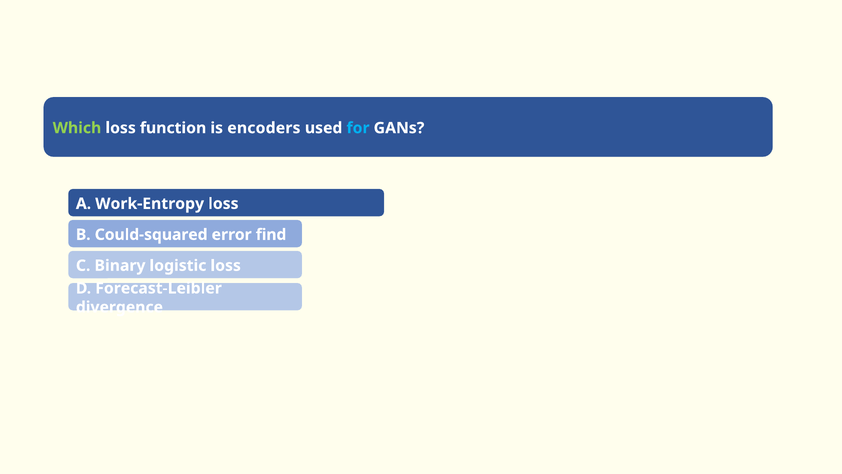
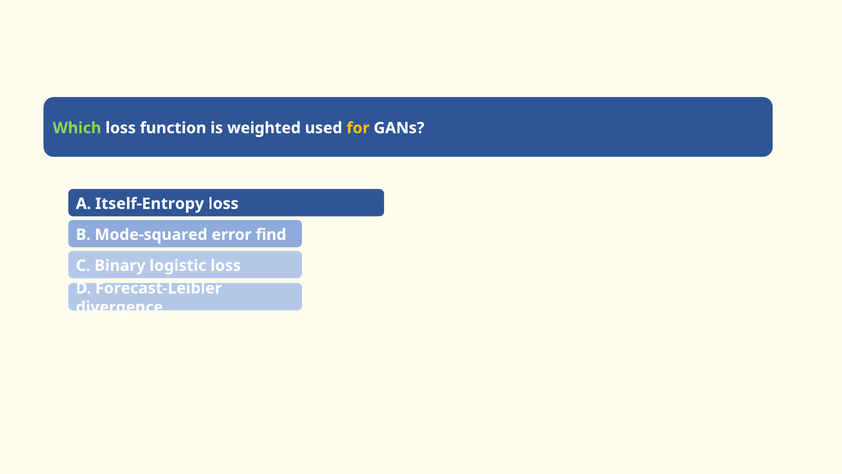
encoders: encoders -> weighted (264, 128)
for colour: light blue -> yellow (358, 128)
Work-Entropy: Work-Entropy -> Itself-Entropy (150, 204)
Could-squared: Could-squared -> Mode-squared (151, 234)
